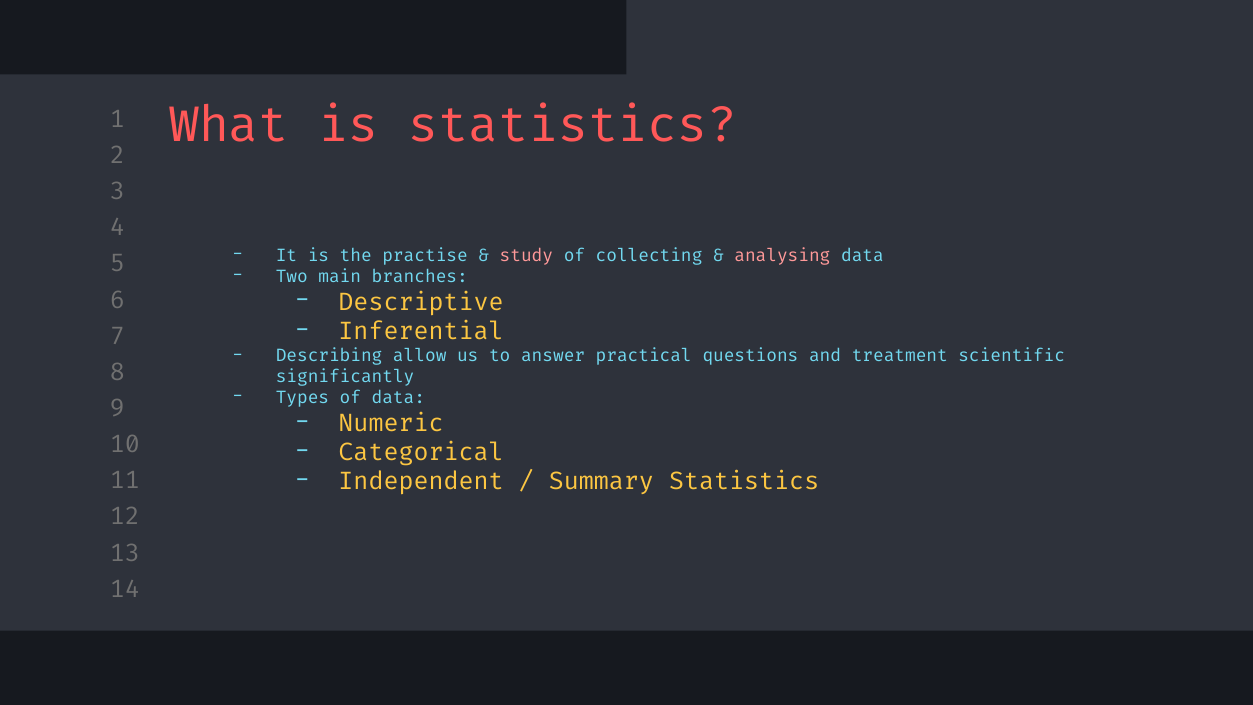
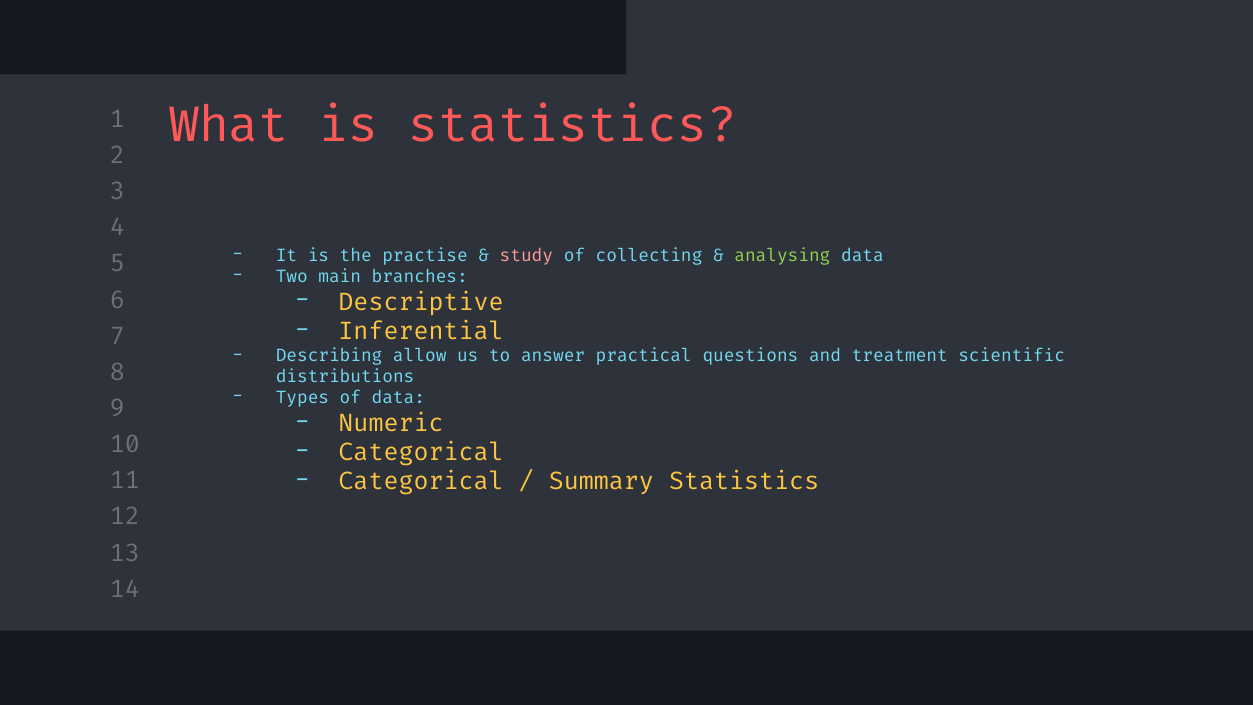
analysing colour: pink -> light green (782, 256)
significantly: significantly -> distributions (345, 377)
Independent: Independent -> Categorical (421, 482)
